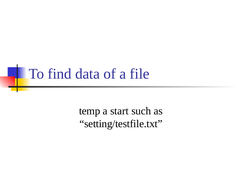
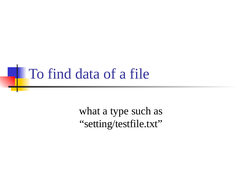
temp: temp -> what (90, 111)
start: start -> type (119, 111)
